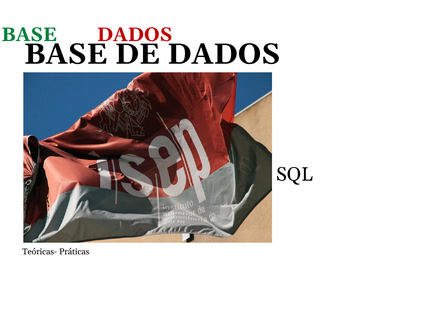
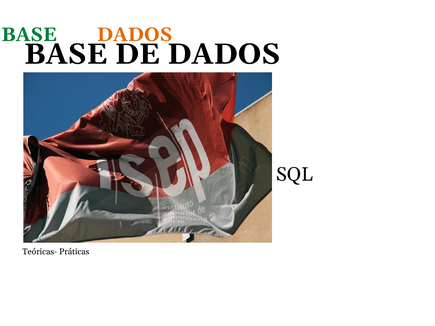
DADOS colour: red -> orange (135, 35)
